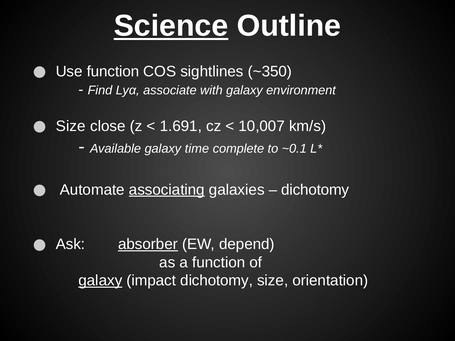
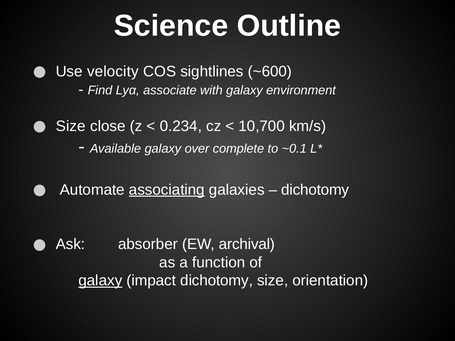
Science underline: present -> none (171, 26)
Use function: function -> velocity (113, 72)
~350: ~350 -> ~600 (270, 72)
1.691: 1.691 -> 0.234 (181, 126)
10,007: 10,007 -> 10,700 (262, 126)
time: time -> over (197, 149)
absorber underline: present -> none (148, 244)
depend: depend -> archival (247, 244)
